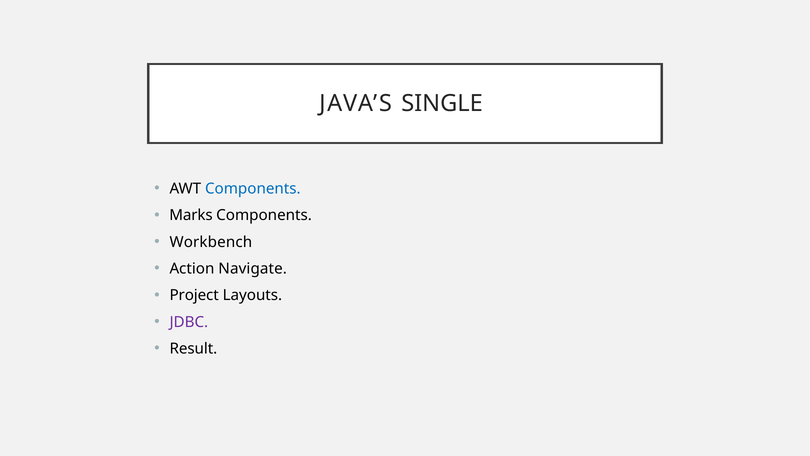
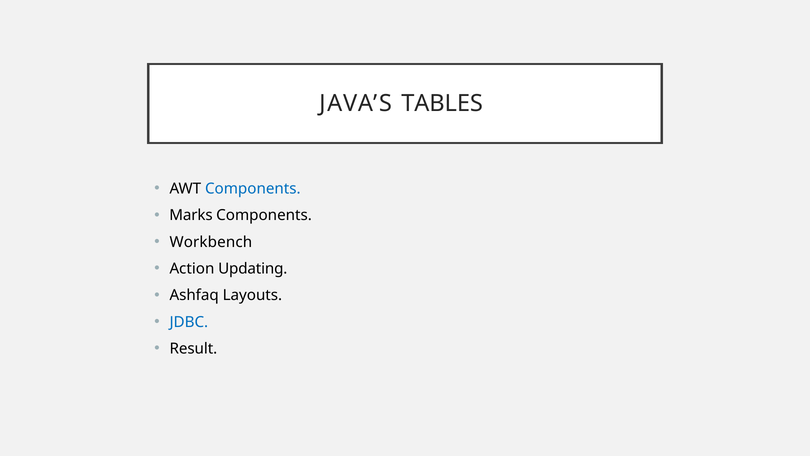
SINGLE: SINGLE -> TABLES (442, 103)
Navigate: Navigate -> Updating (253, 268)
Project: Project -> Ashfaq (194, 295)
JDBC colour: purple -> blue (189, 322)
